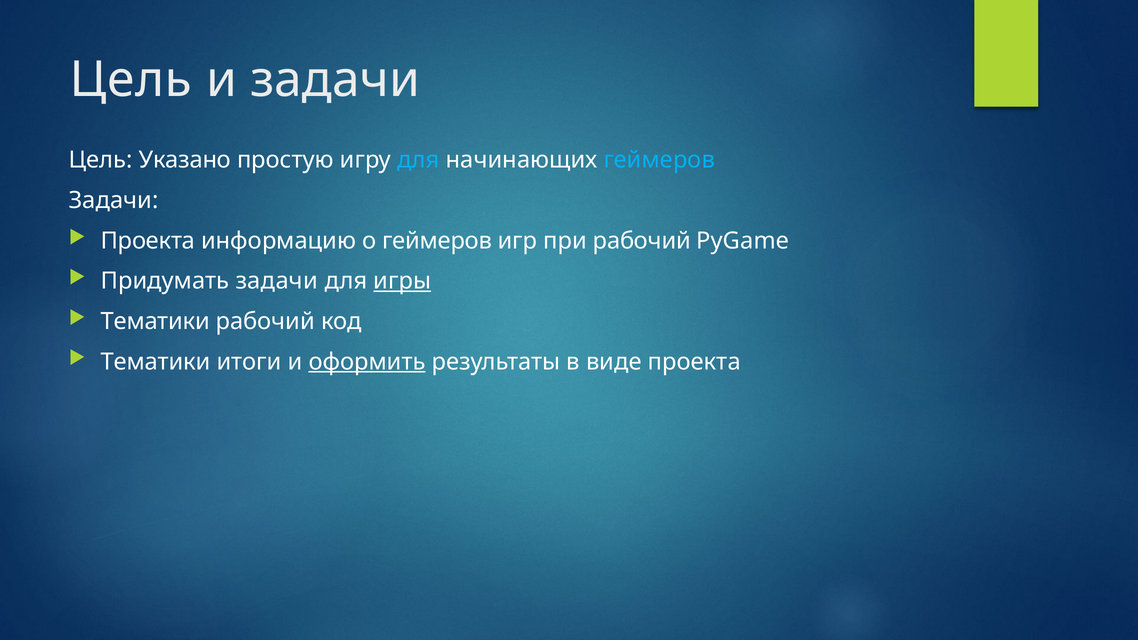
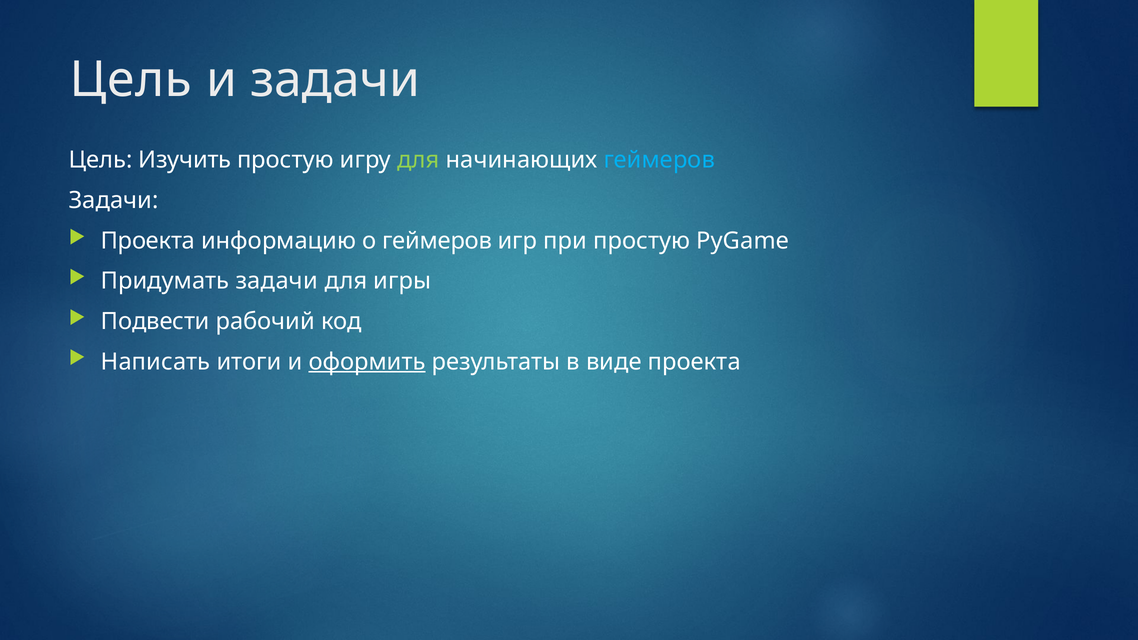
Указано: Указано -> Изучить (185, 160)
для colour: light blue -> light green (418, 160)
при рабочий: рабочий -> простую (642, 241)
игры underline: present -> none (402, 281)
Тематики: Тематики -> Подвести (155, 321)
Тематики: Тематики -> Написать (156, 362)
